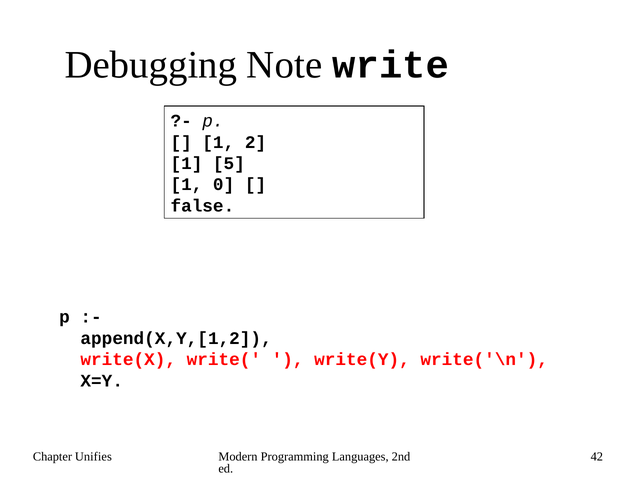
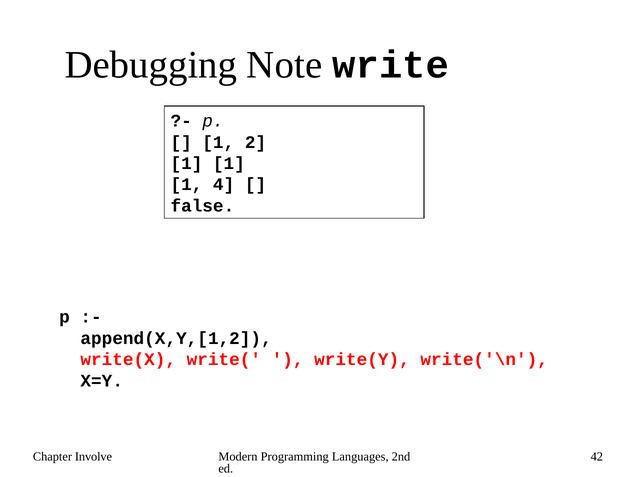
5: 5 -> 1 (229, 163)
0: 0 -> 4 (224, 185)
Unifies: Unifies -> Involve (93, 457)
